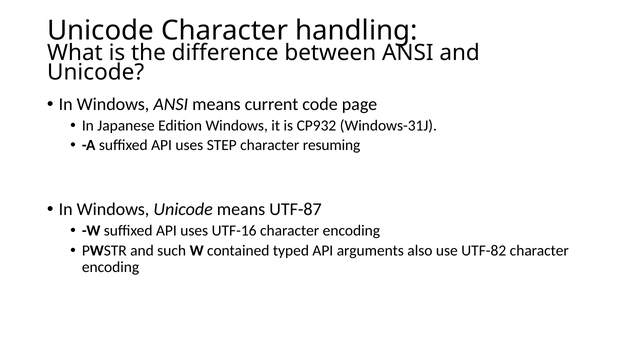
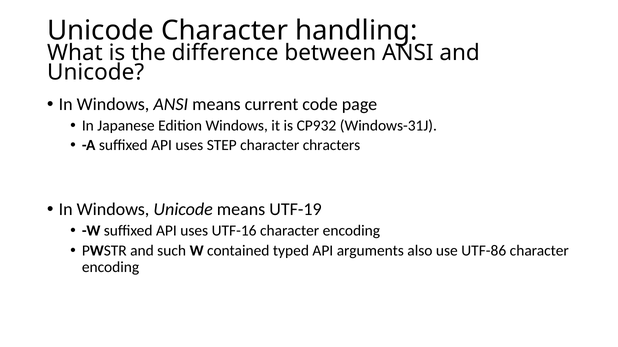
resuming: resuming -> chracters (332, 146)
UTF-87: UTF-87 -> UTF-19 (296, 210)
UTF-82: UTF-82 -> UTF-86 (484, 251)
